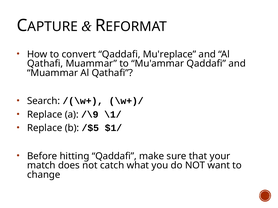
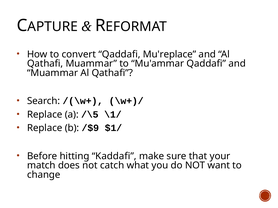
/\9: /\9 -> /\5 (90, 115)
/$5: /$5 -> /$9 (90, 128)
hitting Qaddafi: Qaddafi -> Kaddafi (114, 156)
